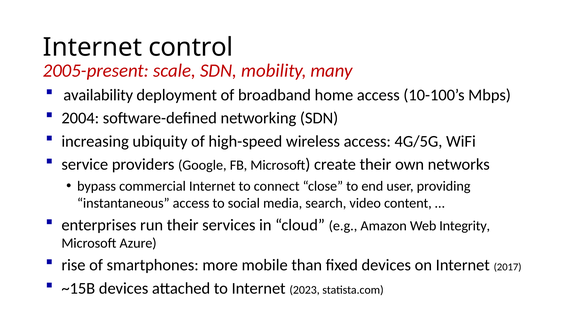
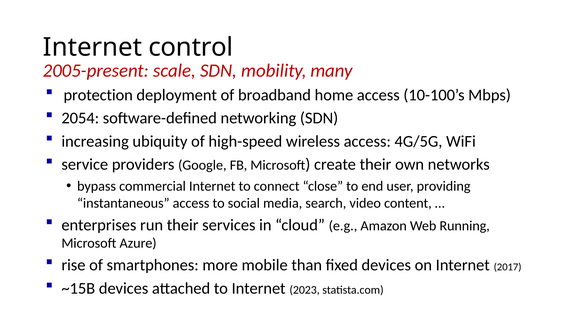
availability: availability -> protection (98, 95)
2004: 2004 -> 2054 (80, 118)
Integrity: Integrity -> Running (465, 226)
